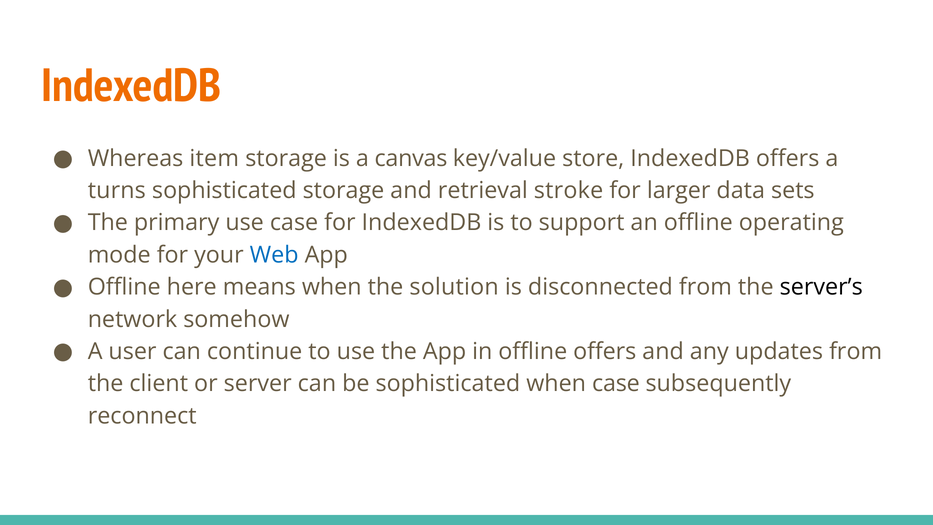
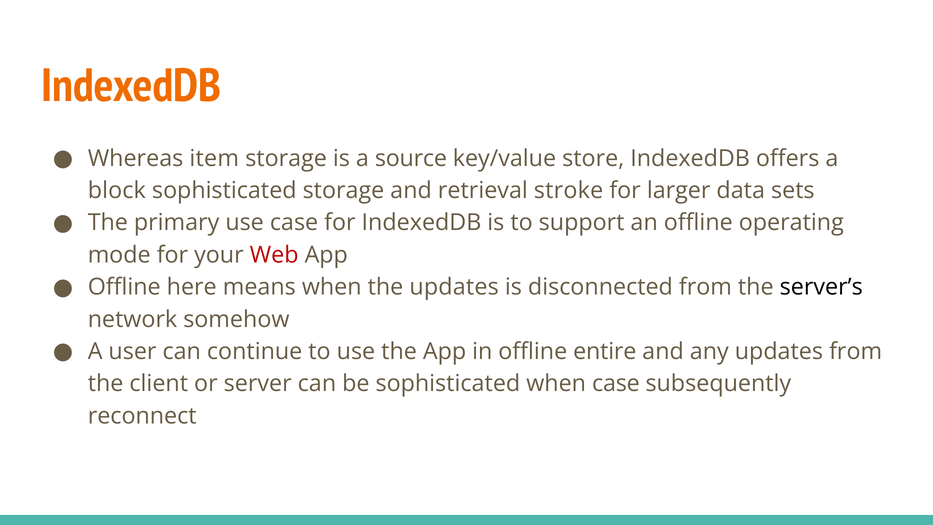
canvas: canvas -> source (411, 158)
turns: turns -> block (117, 191)
Web colour: blue -> red (274, 255)
the solution: solution -> updates (454, 287)
offline offers: offers -> entire (605, 351)
